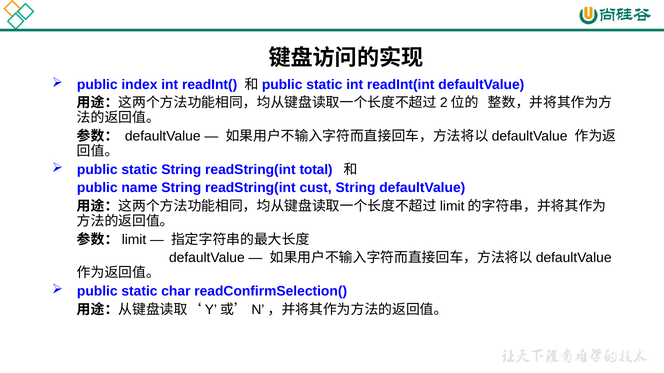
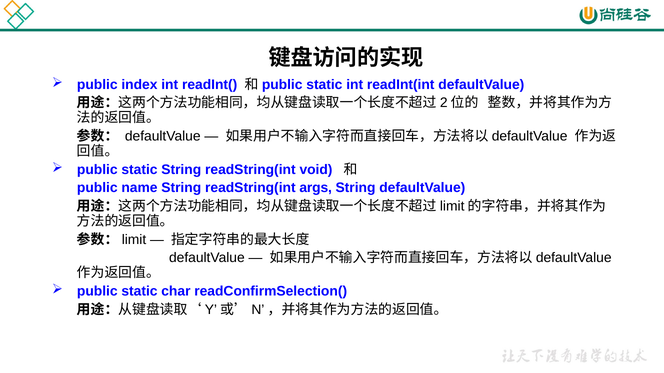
total: total -> void (316, 170)
cust: cust -> args (316, 188)
